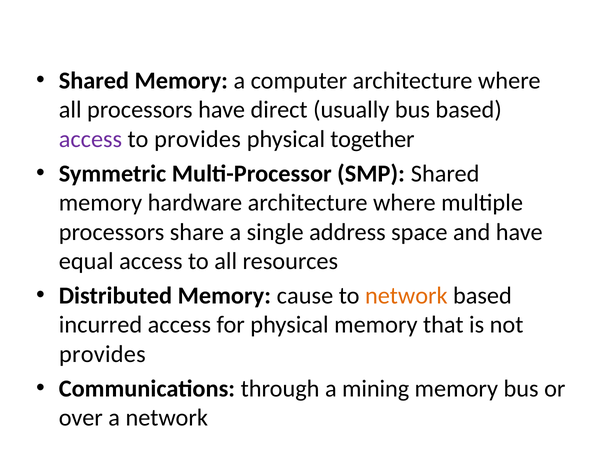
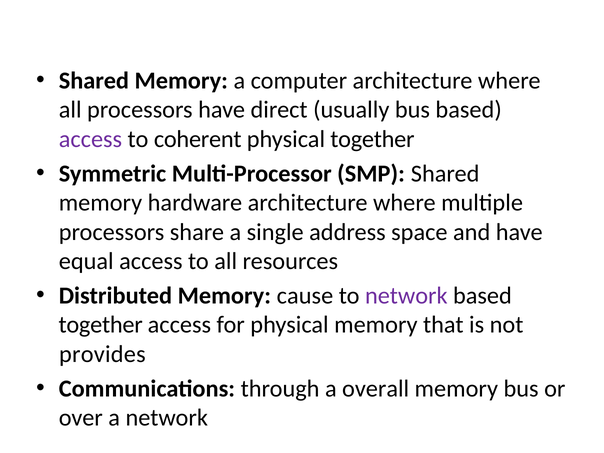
to provides: provides -> coherent (198, 139)
network colour: orange -> purple (406, 296)
incurred: incurred -> together (101, 325)
mining: mining -> overall (376, 389)
